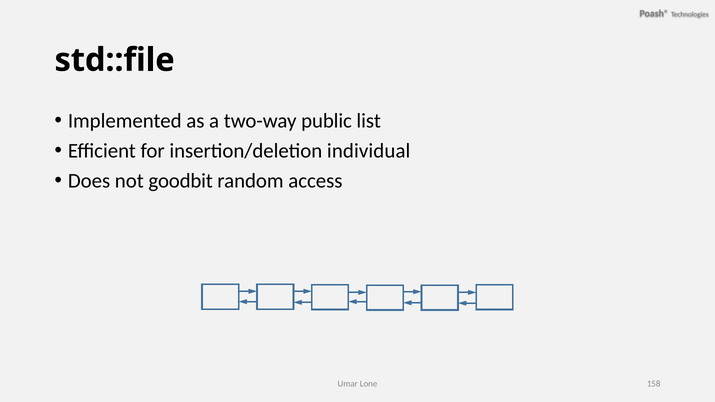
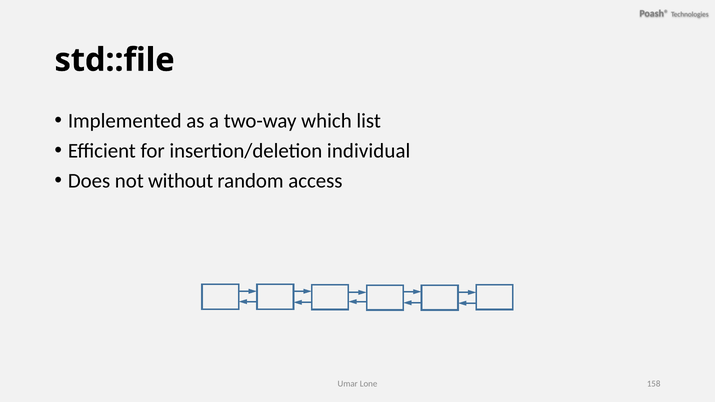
public: public -> which (326, 121)
goodbit: goodbit -> without (181, 181)
